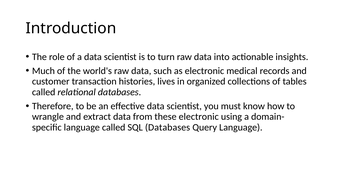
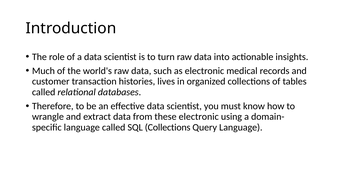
SQL Databases: Databases -> Collections (168, 128)
